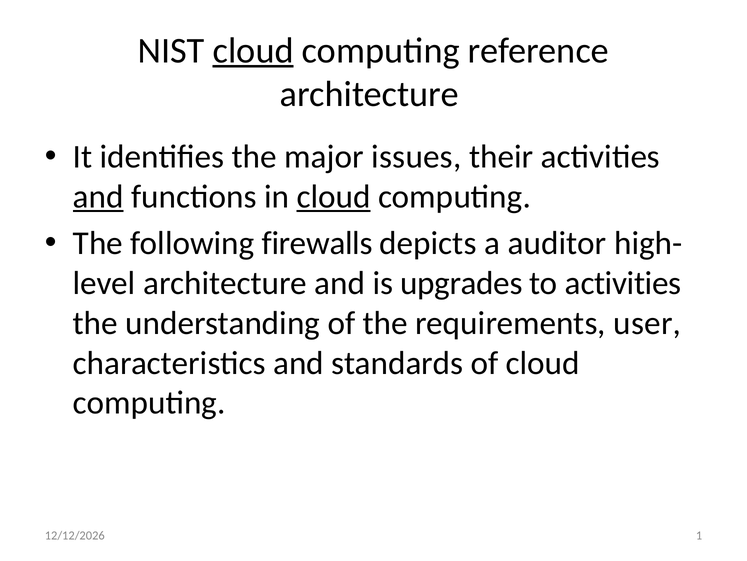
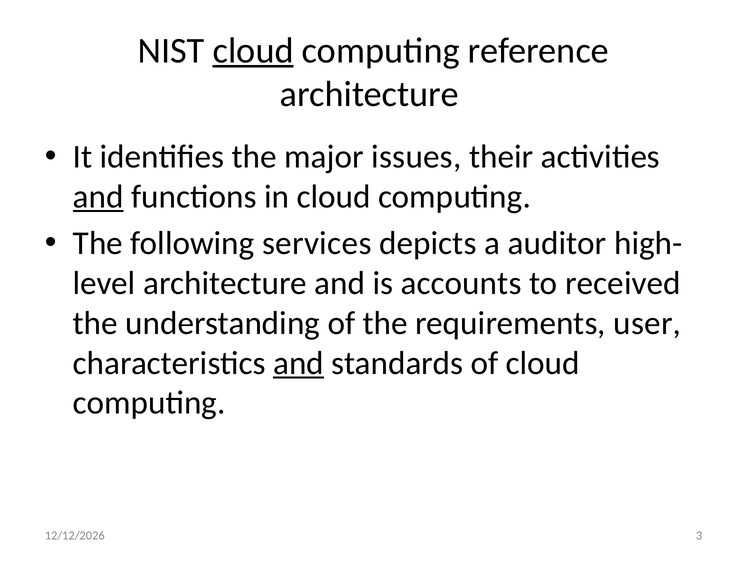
cloud underline: present -> none (334, 197)
firewalls: firewalls -> services (317, 243)
upgrades: upgrades -> accounts (461, 283)
to activities: activities -> received (623, 283)
and underline: none -> present (299, 363)
1: 1 -> 3 (699, 535)
